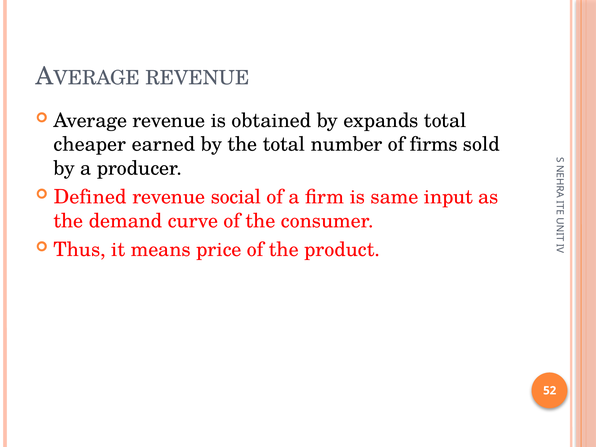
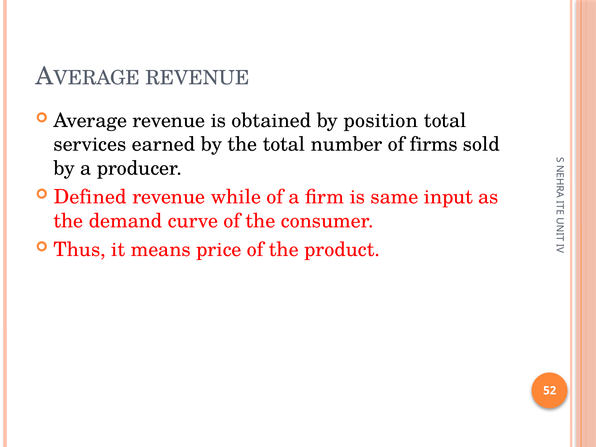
expands: expands -> position (381, 121)
cheaper: cheaper -> services (90, 144)
social: social -> while (236, 197)
